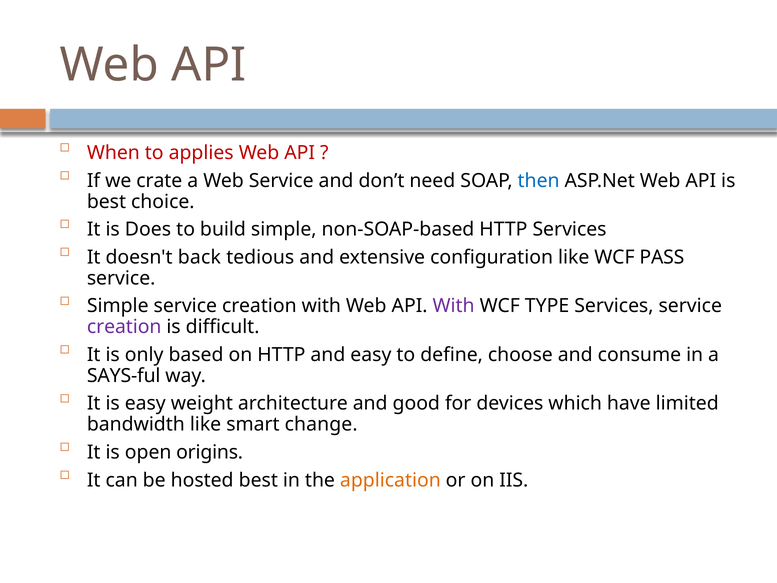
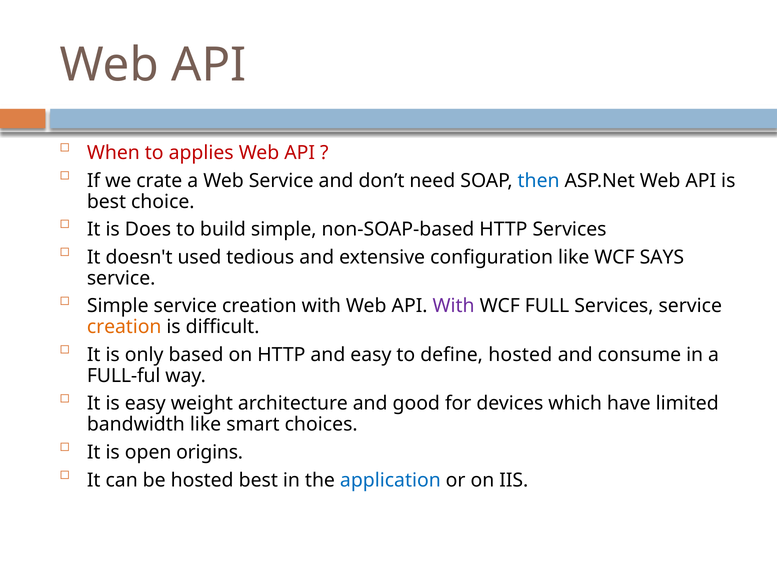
back: back -> used (200, 257)
PASS: PASS -> SAYS (662, 257)
TYPE: TYPE -> FULL (547, 306)
creation colour: purple -> orange (124, 327)
define choose: choose -> hosted (520, 355)
SAYS-ful: SAYS-ful -> FULL-ful (124, 376)
change: change -> choices (321, 424)
application colour: orange -> blue (390, 480)
